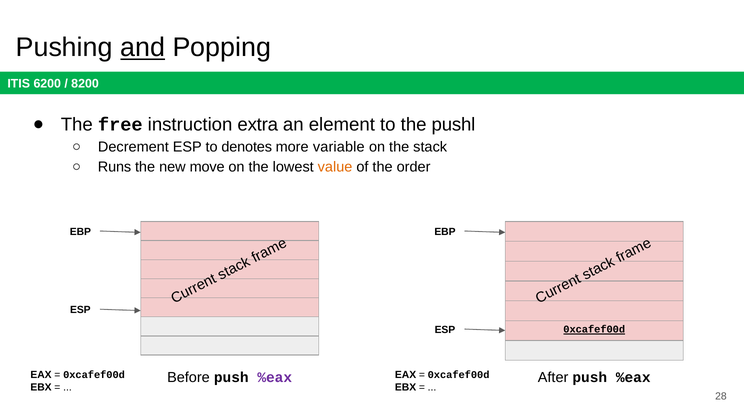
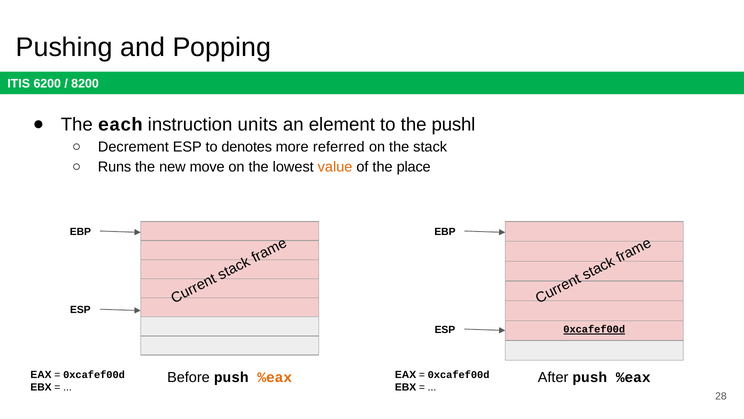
and underline: present -> none (143, 47)
free: free -> each (120, 125)
extra: extra -> units (258, 125)
variable: variable -> referred (339, 147)
order: order -> place (414, 167)
%eax colour: purple -> orange (275, 377)
